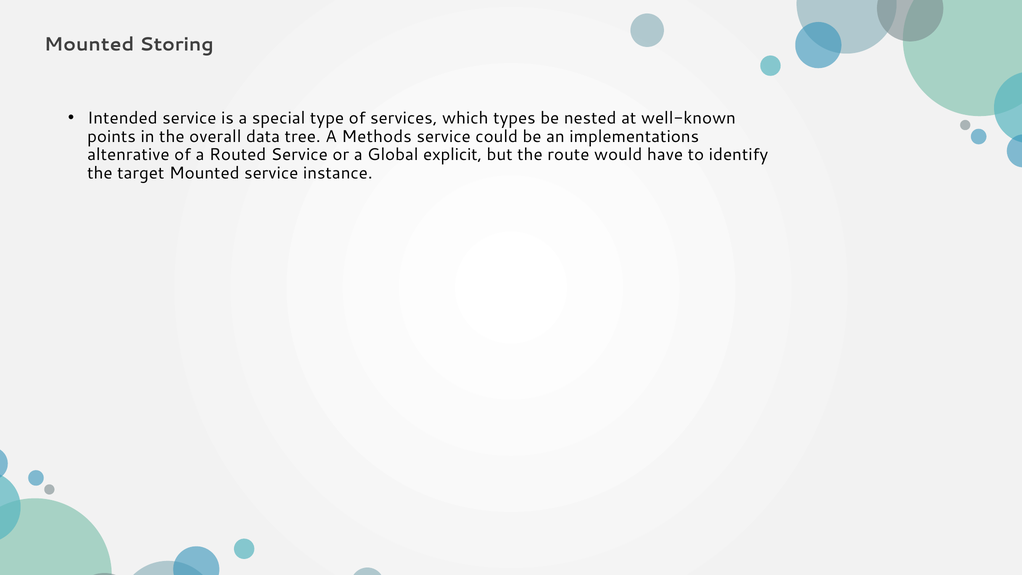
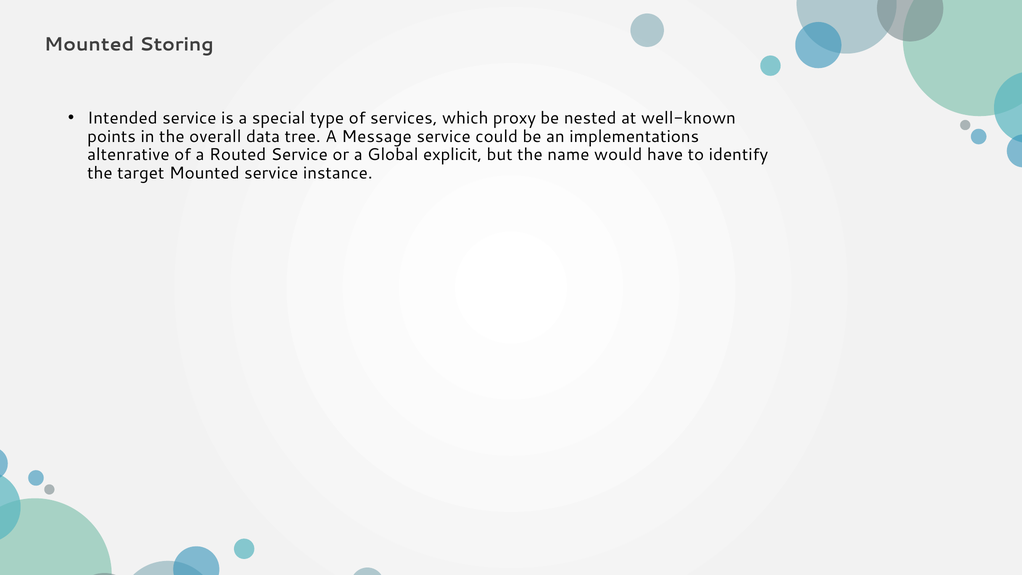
types: types -> proxy (514, 118)
Methods: Methods -> Message (377, 136)
route: route -> name (568, 155)
